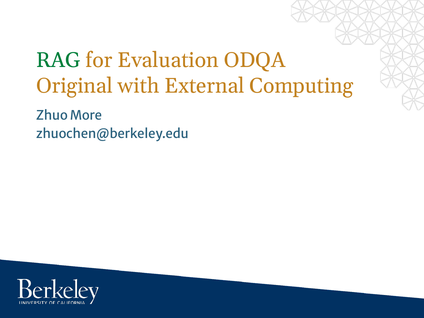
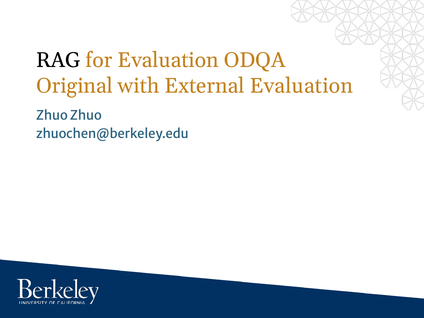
RAG colour: green -> black (58, 60)
External Computing: Computing -> Evaluation (301, 86)
Zhuo More: More -> Zhuo (86, 116)
